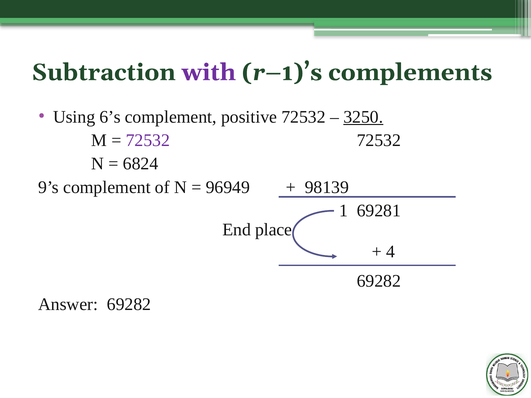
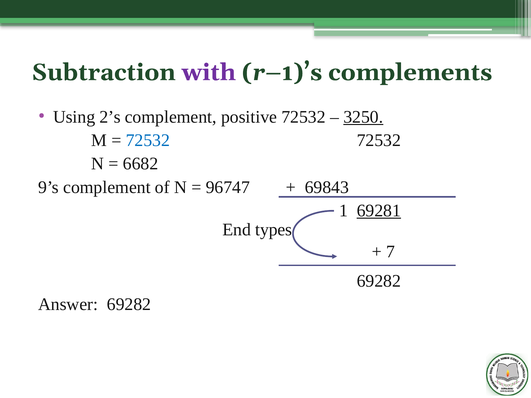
6’s: 6’s -> 2’s (110, 117)
72532 colour: purple -> blue (148, 140)
6824: 6824 -> 6682 (141, 164)
96949: 96949 -> 96747 (228, 187)
98139: 98139 -> 69843 (327, 187)
69281 underline: none -> present (379, 211)
place: place -> types (274, 230)
4: 4 -> 7 (391, 252)
